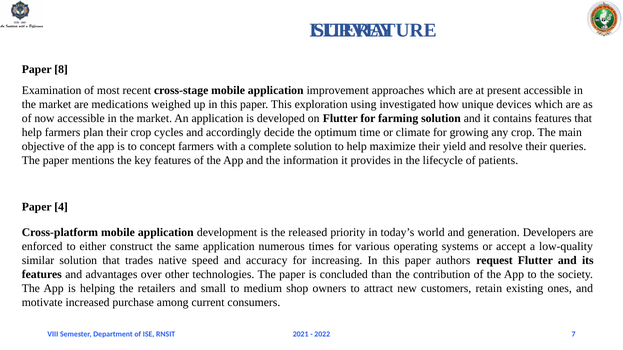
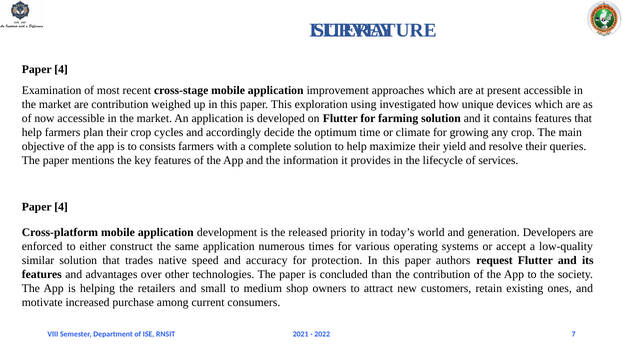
8: 8 -> 4 (61, 70)
are medications: medications -> contribution (120, 104)
concept: concept -> consists (158, 146)
patients: patients -> services (498, 161)
increasing: increasing -> protection (337, 261)
